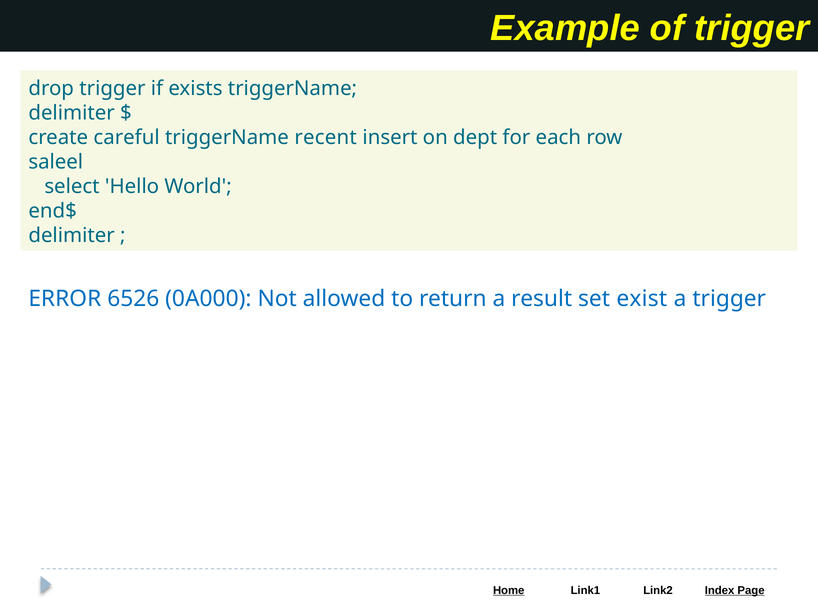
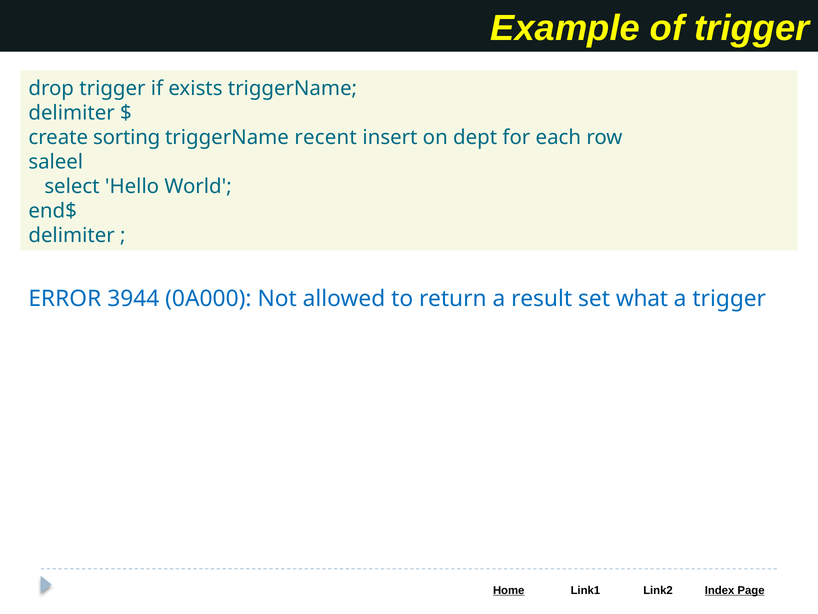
careful: careful -> sorting (127, 137)
6526: 6526 -> 3944 (133, 299)
exist: exist -> what (642, 299)
